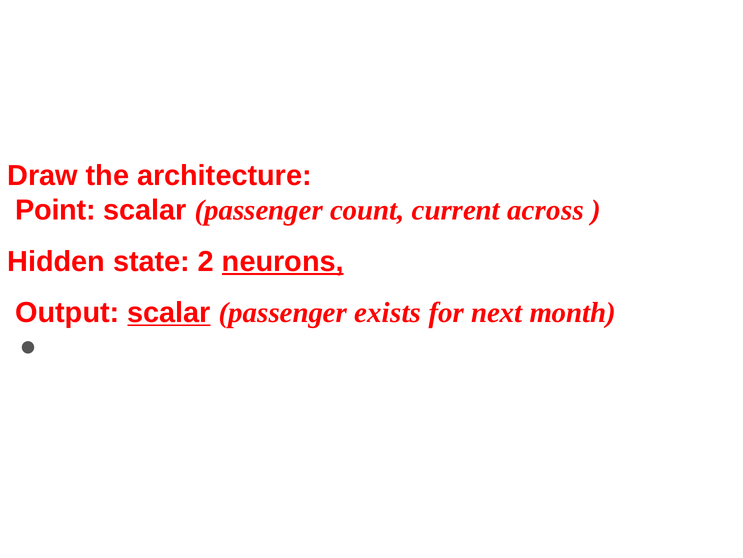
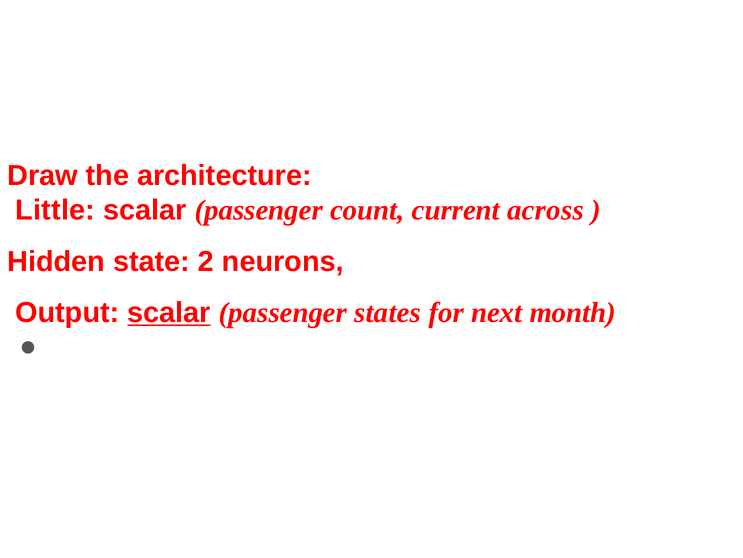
Point: Point -> Little (55, 210)
neurons underline: present -> none (283, 261)
exists: exists -> states (388, 312)
